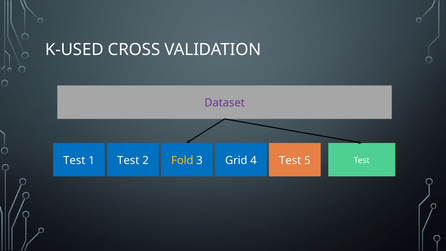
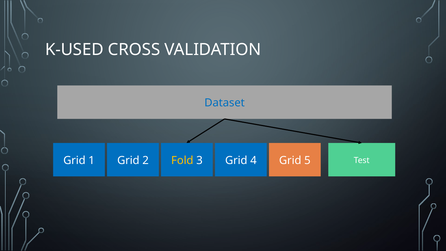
Dataset colour: purple -> blue (225, 103)
Test: Test -> Grid (74, 160)
1 Test: Test -> Grid (128, 160)
4 Test: Test -> Grid (290, 160)
